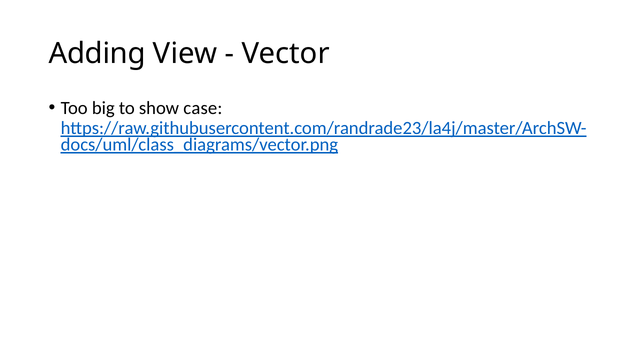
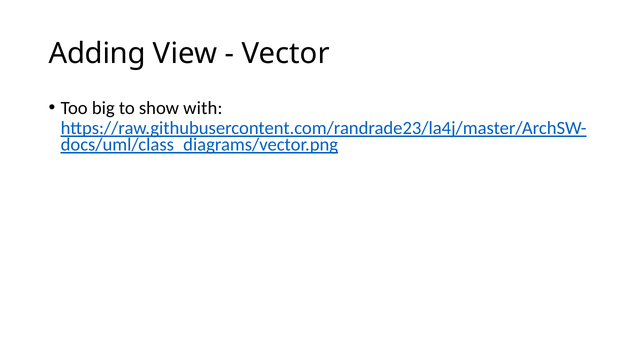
case: case -> with (203, 108)
